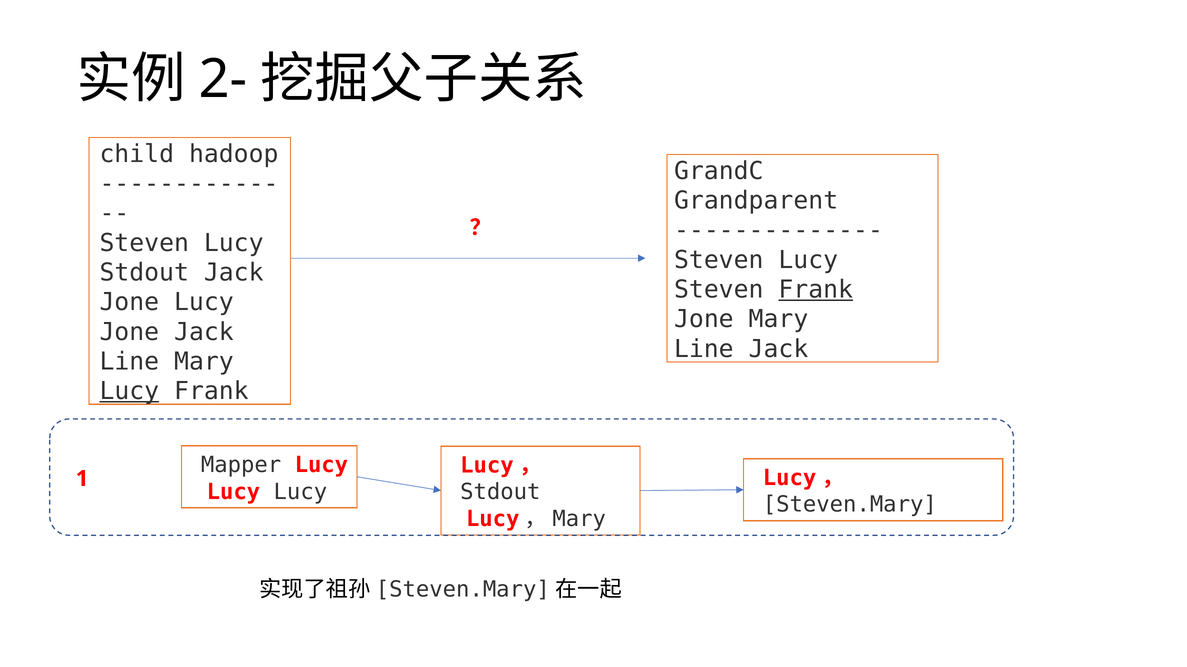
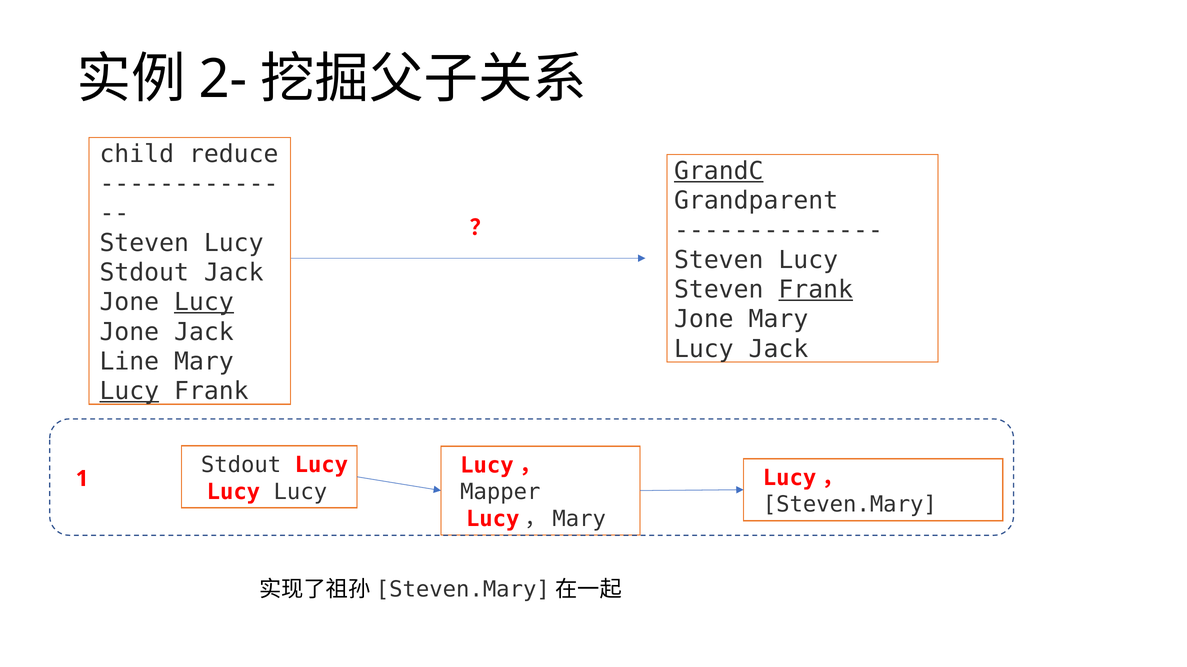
hadoop: hadoop -> reduce (234, 154)
GrandC underline: none -> present (719, 171)
Lucy underline: none -> present (204, 303)
Line: Line -> Lucy (704, 349)
Mapper: Mapper -> Stdout (241, 465)
Stdout: Stdout -> Mapper (500, 493)
